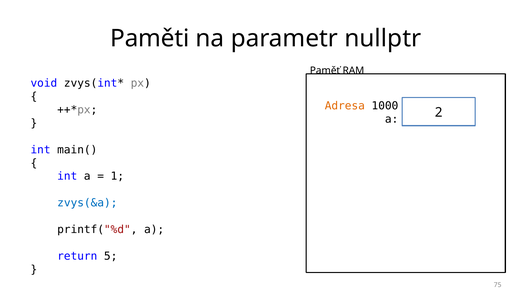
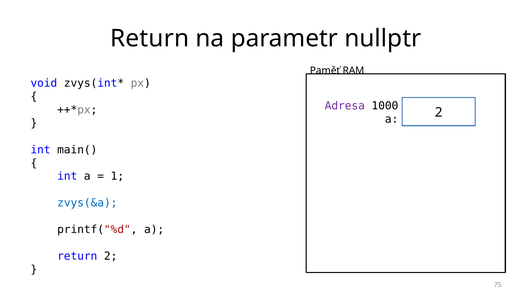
Paměti: Paměti -> Return (150, 39)
Adresa colour: orange -> purple (345, 106)
return 5: 5 -> 2 (111, 256)
